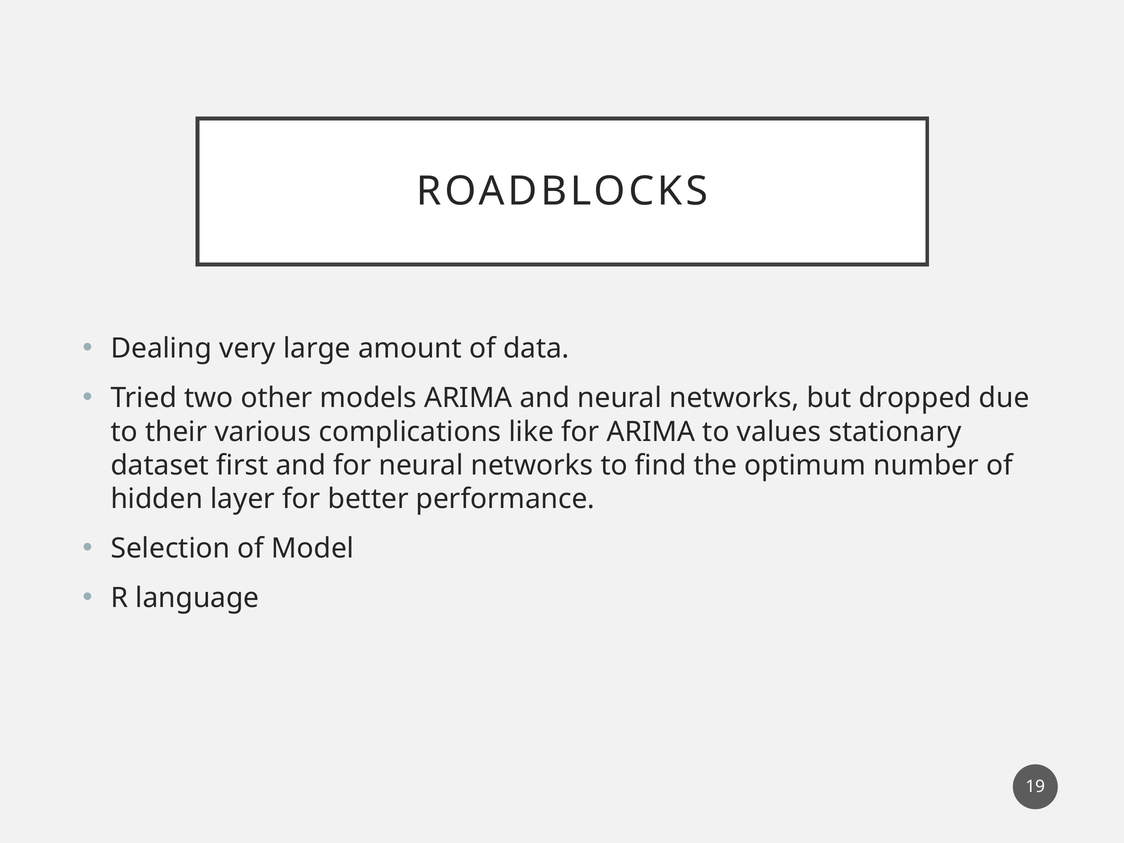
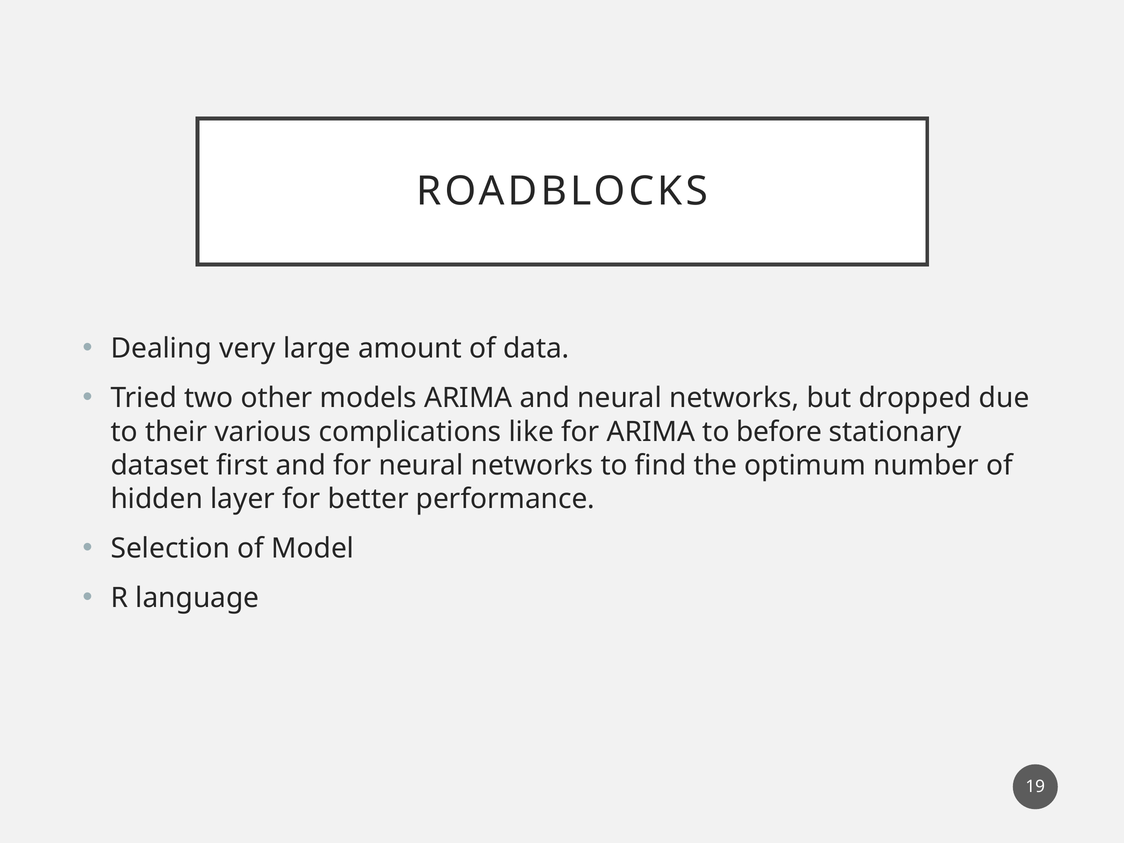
values: values -> before (779, 432)
